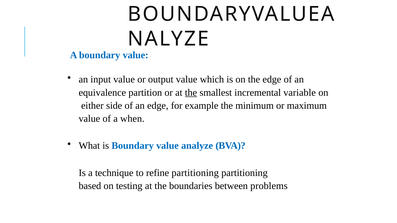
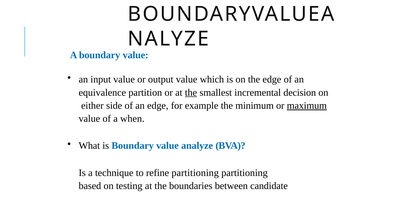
variable: variable -> decision (300, 93)
maximum underline: none -> present (307, 106)
problems: problems -> candidate (269, 186)
